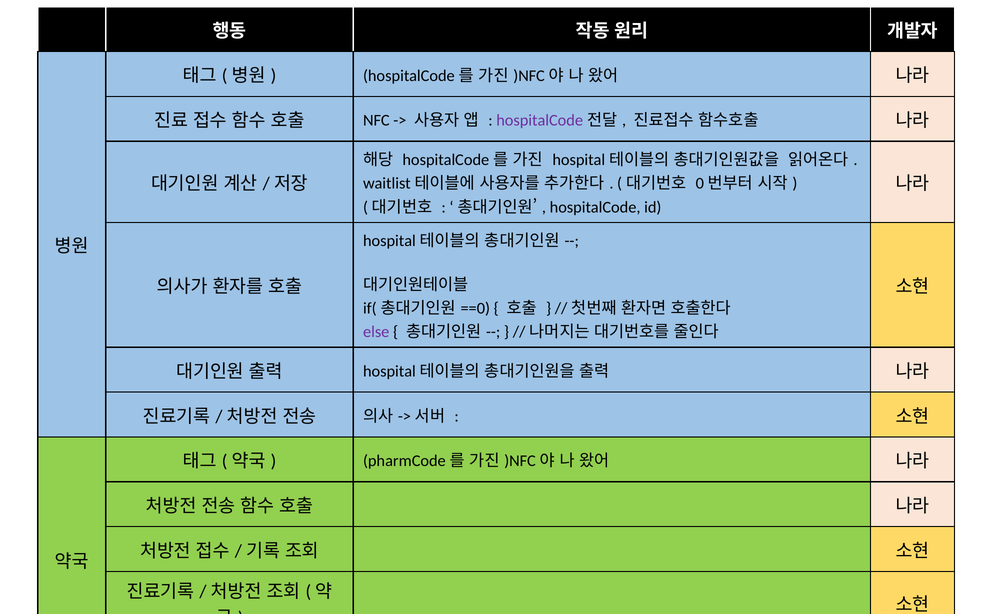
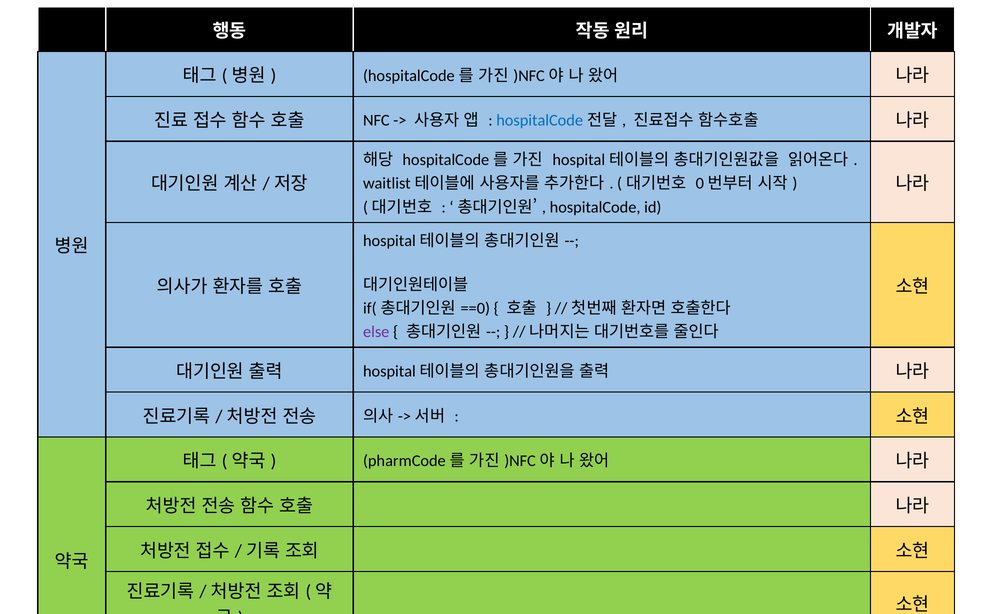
hospitalCode colour: purple -> blue (540, 121)
